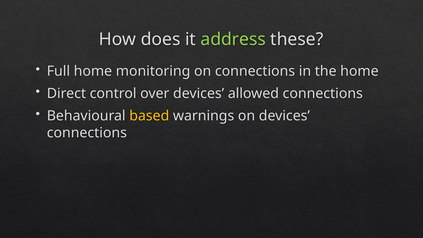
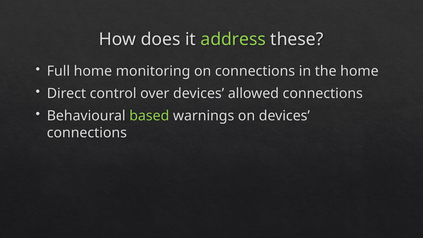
based colour: yellow -> light green (149, 116)
